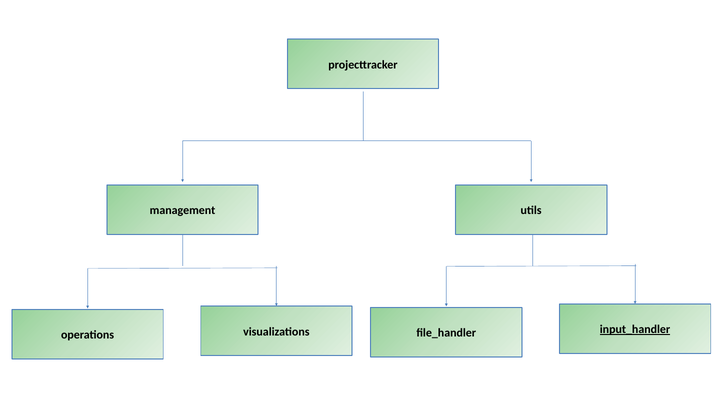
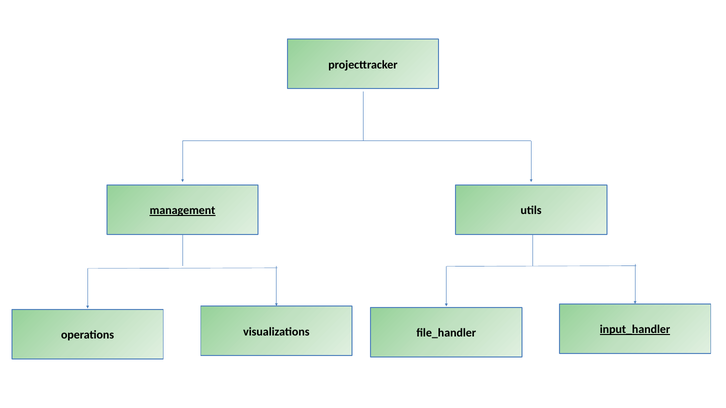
management underline: none -> present (183, 211)
